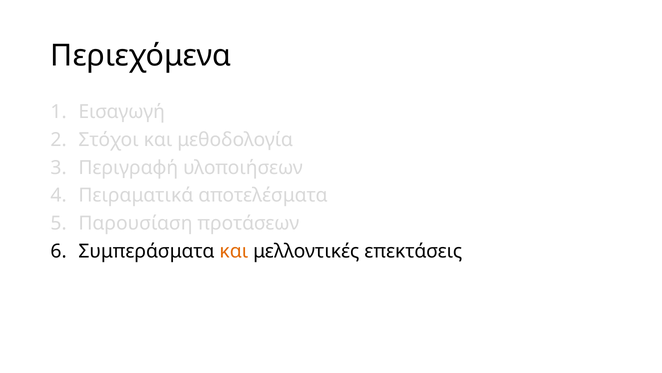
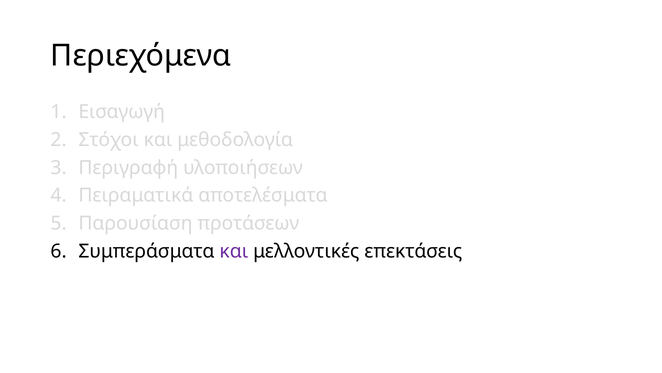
και colour: orange -> purple (234, 251)
